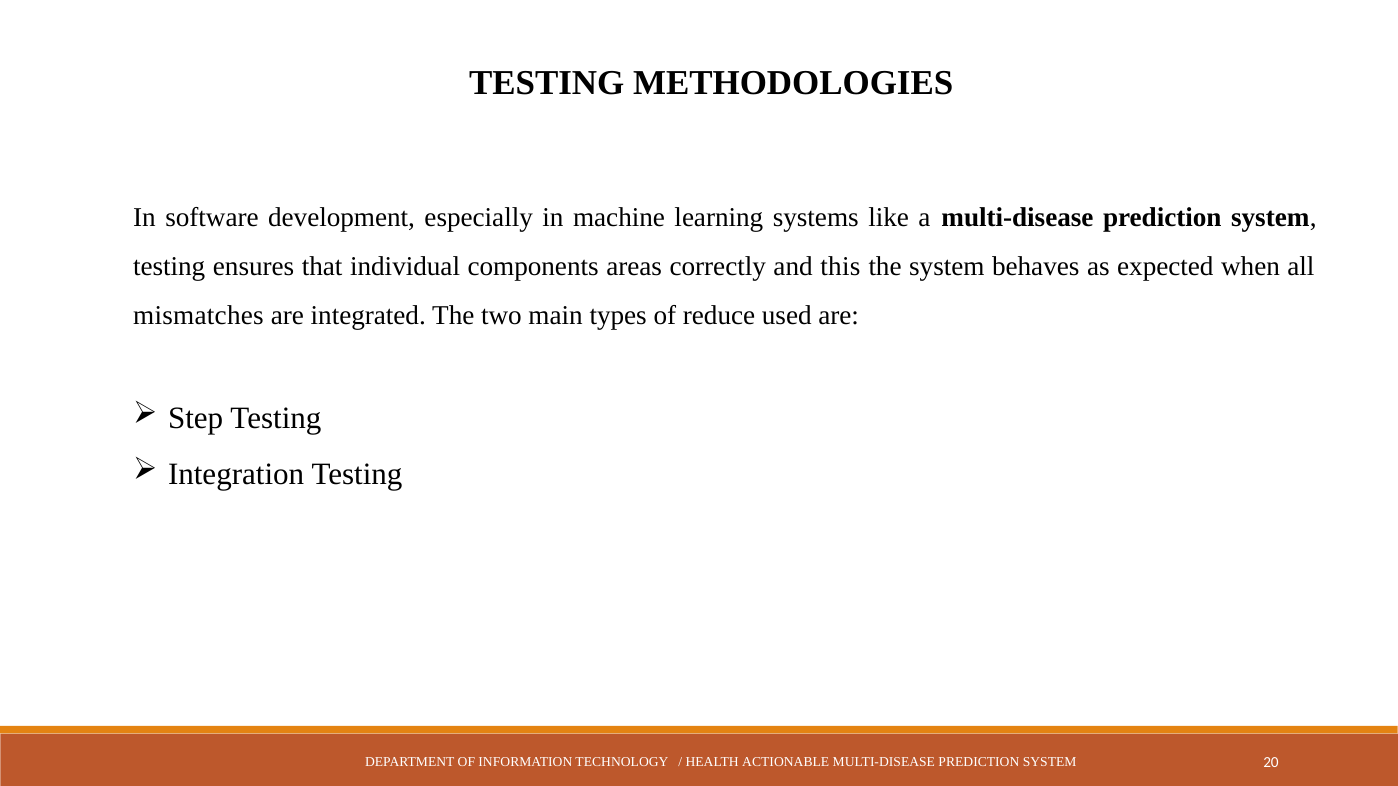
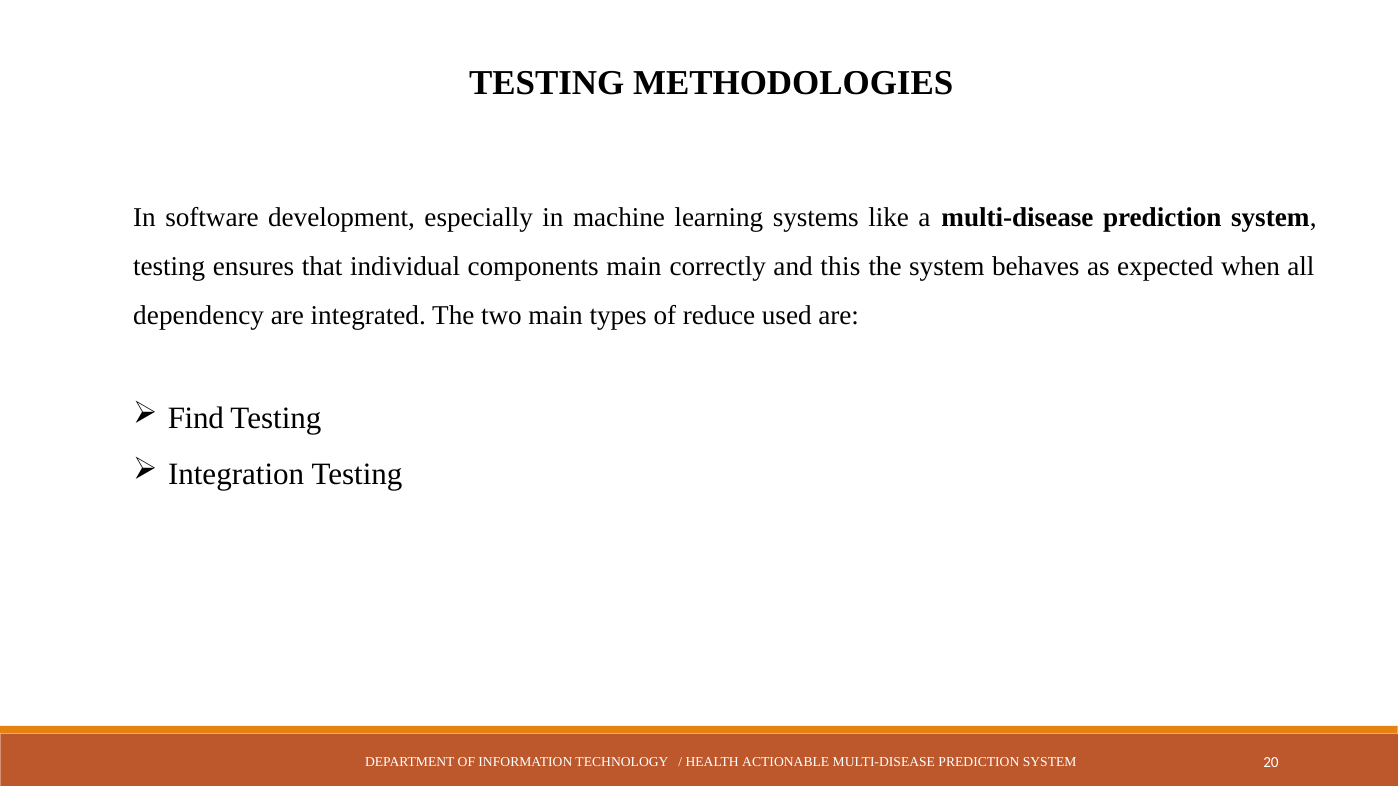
components areas: areas -> main (634, 266)
mismatches: mismatches -> dependency (199, 315)
Step: Step -> Find (196, 418)
